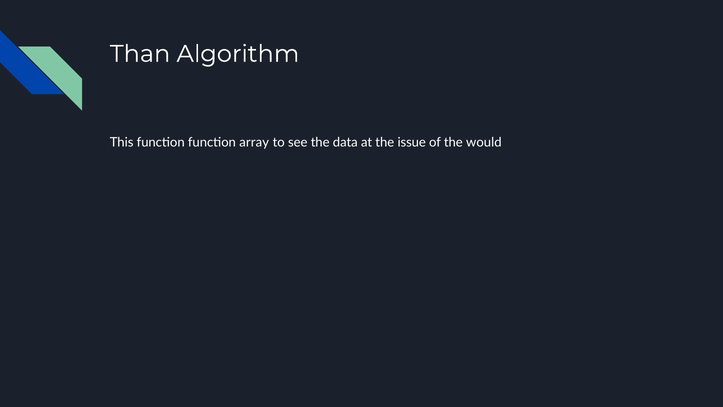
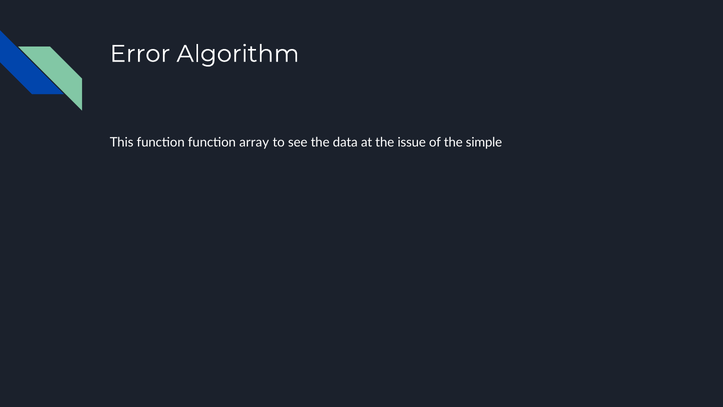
Than: Than -> Error (140, 54)
would: would -> simple (484, 142)
